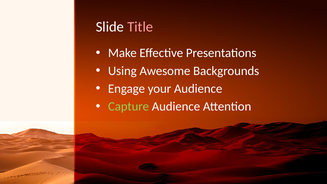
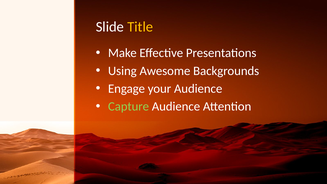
Title colour: pink -> yellow (140, 27)
